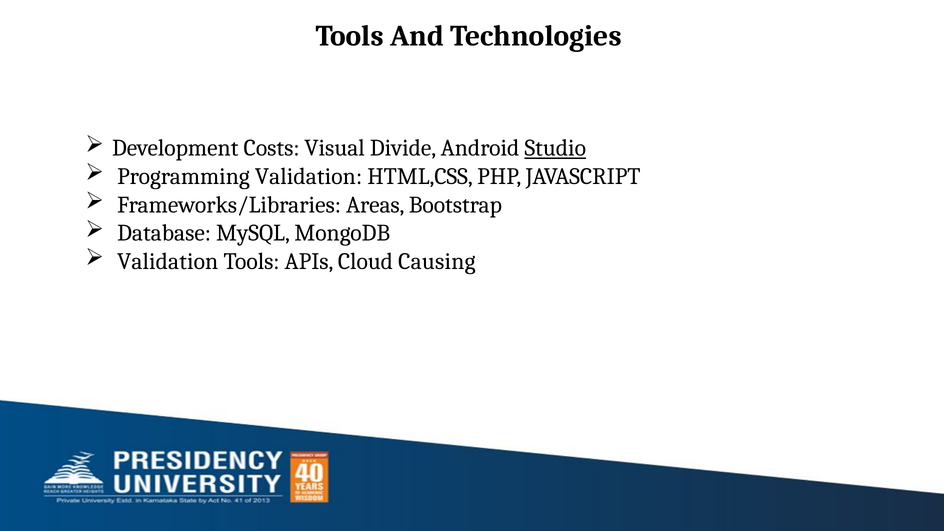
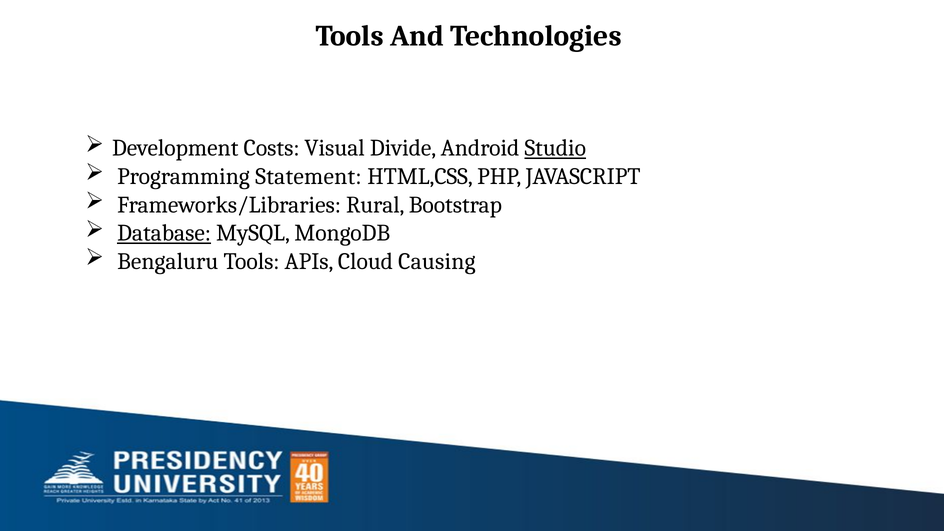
Programming Validation: Validation -> Statement (309, 176)
Areas: Areas -> Rural (375, 205)
Database underline: none -> present (164, 233)
Validation: Validation -> Bengaluru (168, 261)
